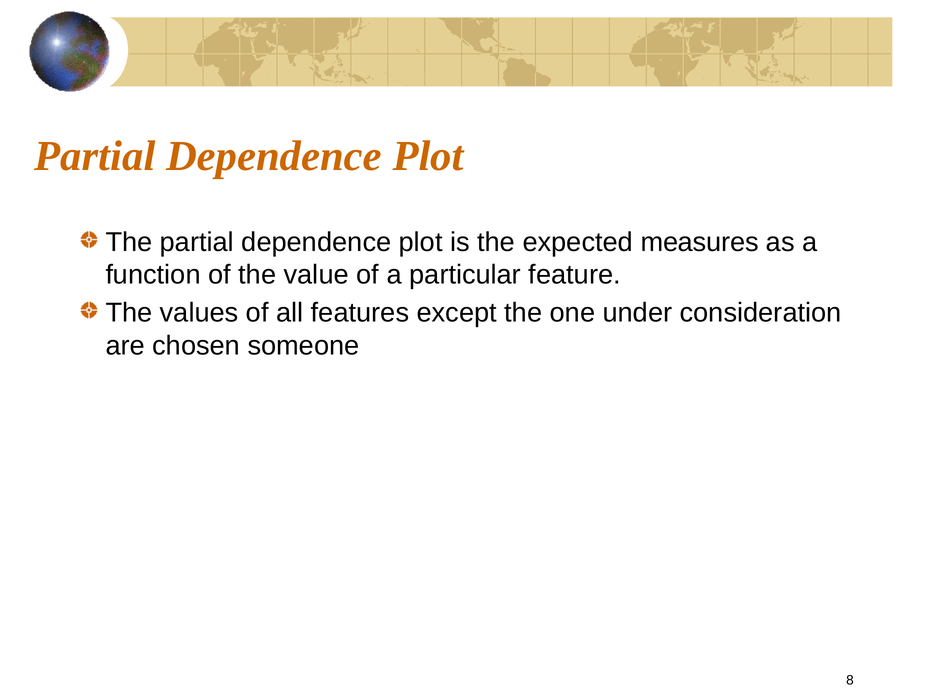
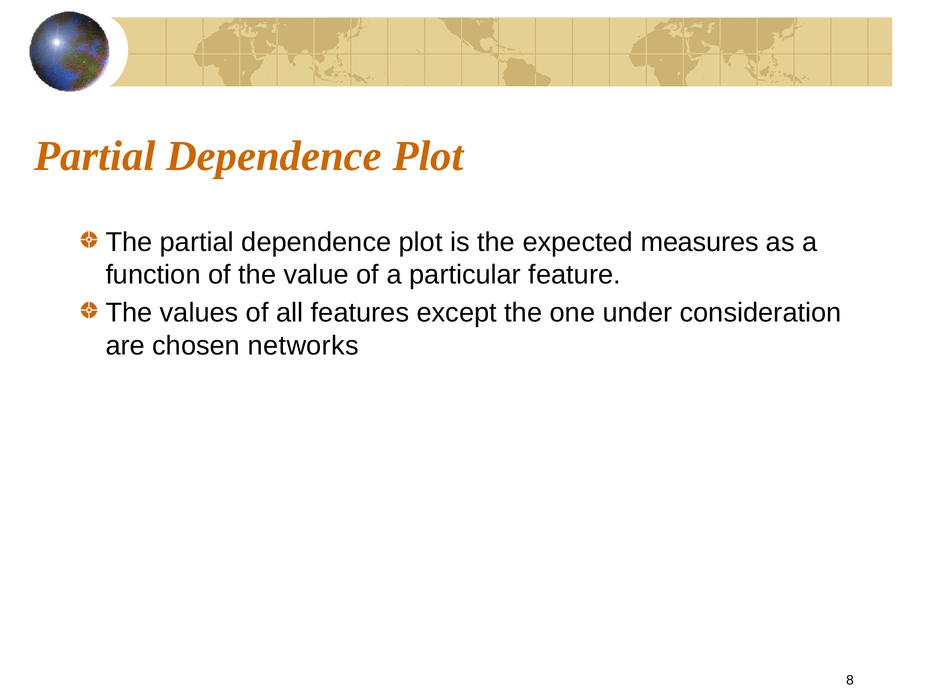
someone: someone -> networks (303, 345)
